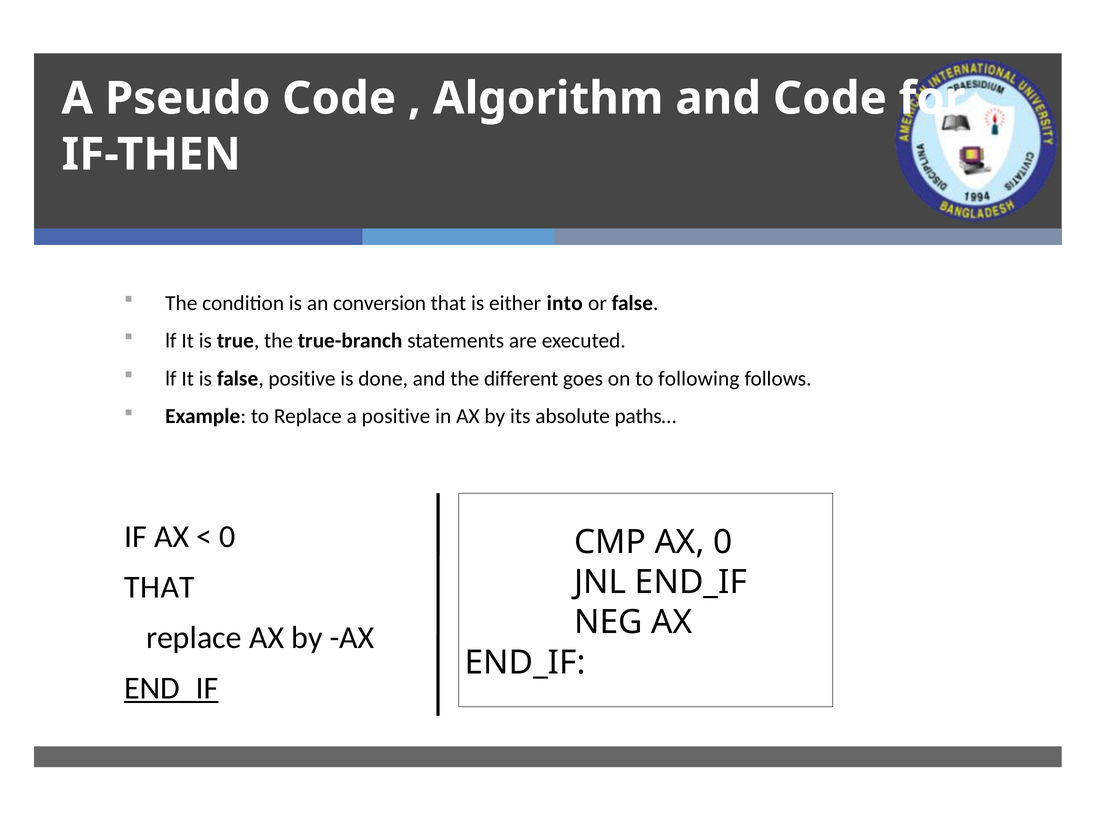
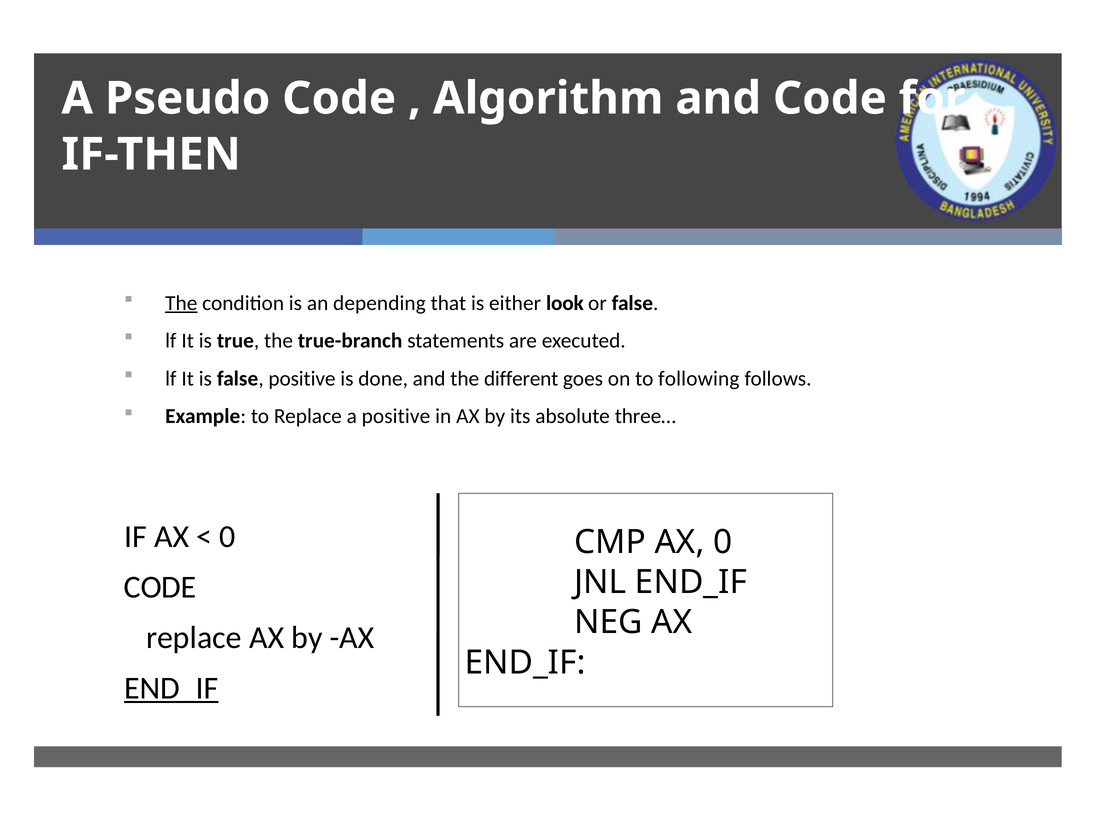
The underline: none -> present (181, 303)
conversion: conversion -> depending (379, 303)
into: into -> look (565, 303)
paths…: paths… -> three… (645, 416)
THAT: THAT -> CODE (160, 587)
